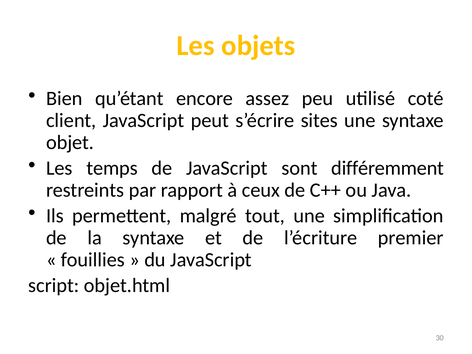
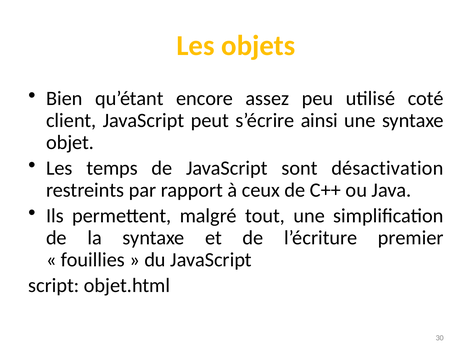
sites: sites -> ainsi (319, 121)
différemment: différemment -> désactivation (387, 168)
